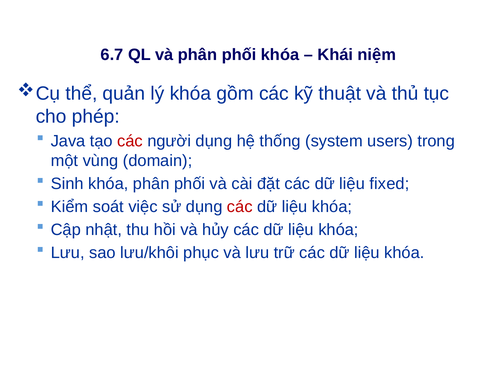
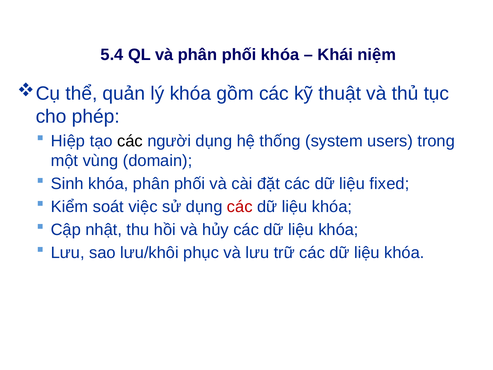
6.7: 6.7 -> 5.4 (112, 55)
Java: Java -> Hiệp (68, 141)
các colour: red -> black (130, 141)
